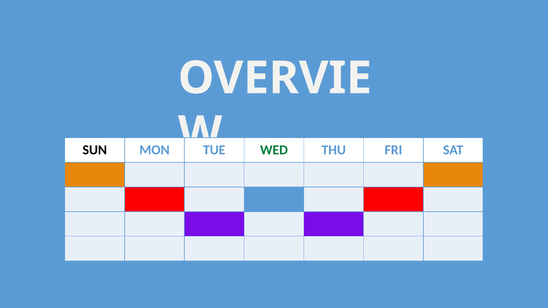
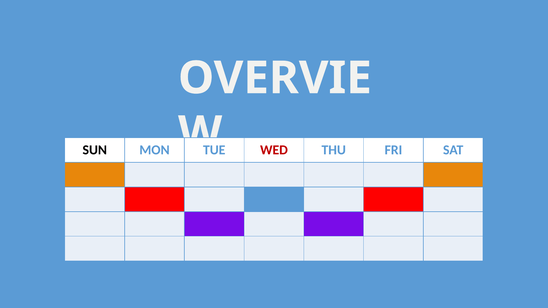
WED colour: green -> red (274, 150)
